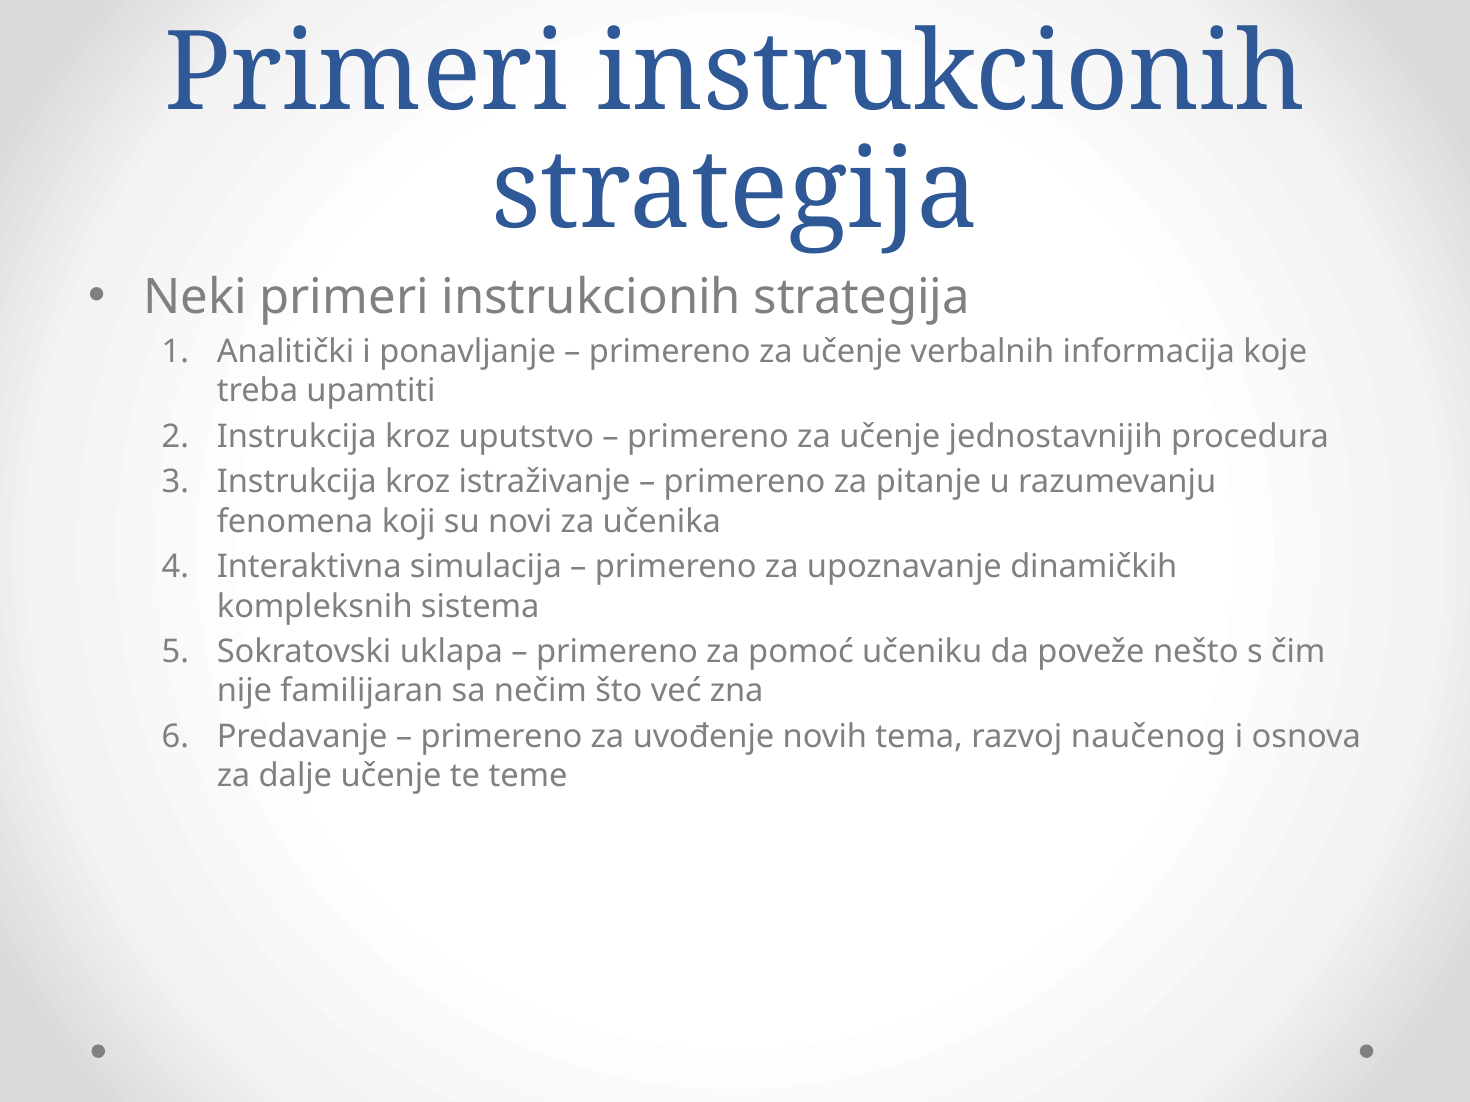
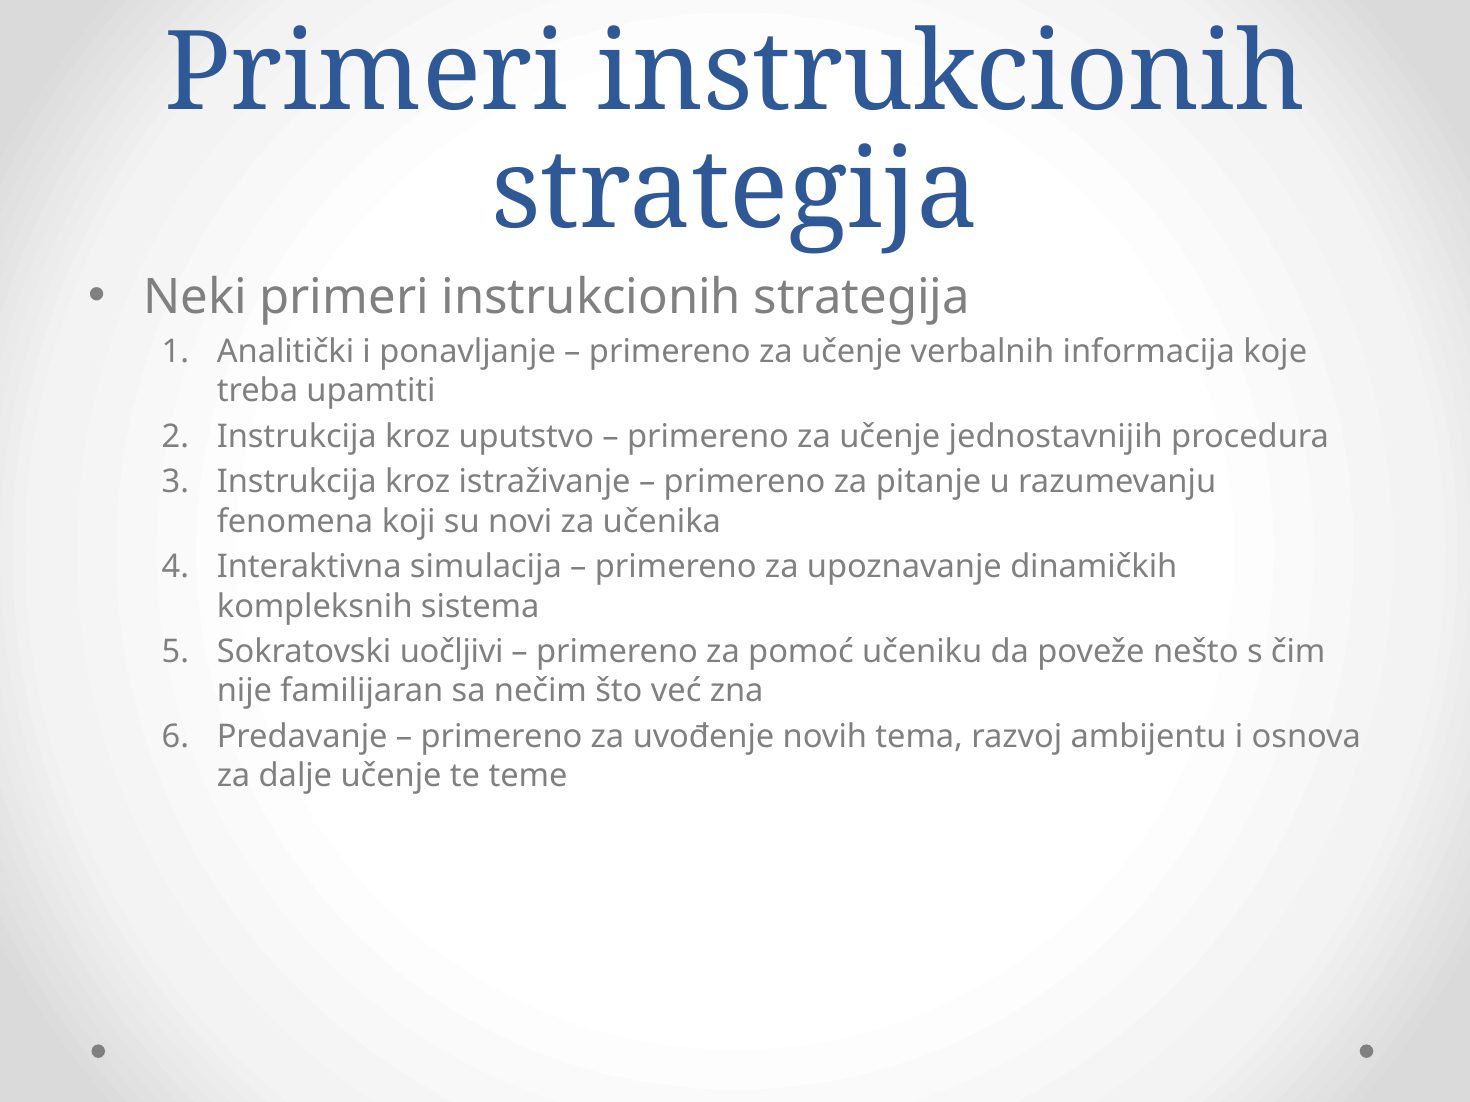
uklapa: uklapa -> uočljivi (452, 652)
naučenog: naučenog -> ambijentu (1149, 737)
